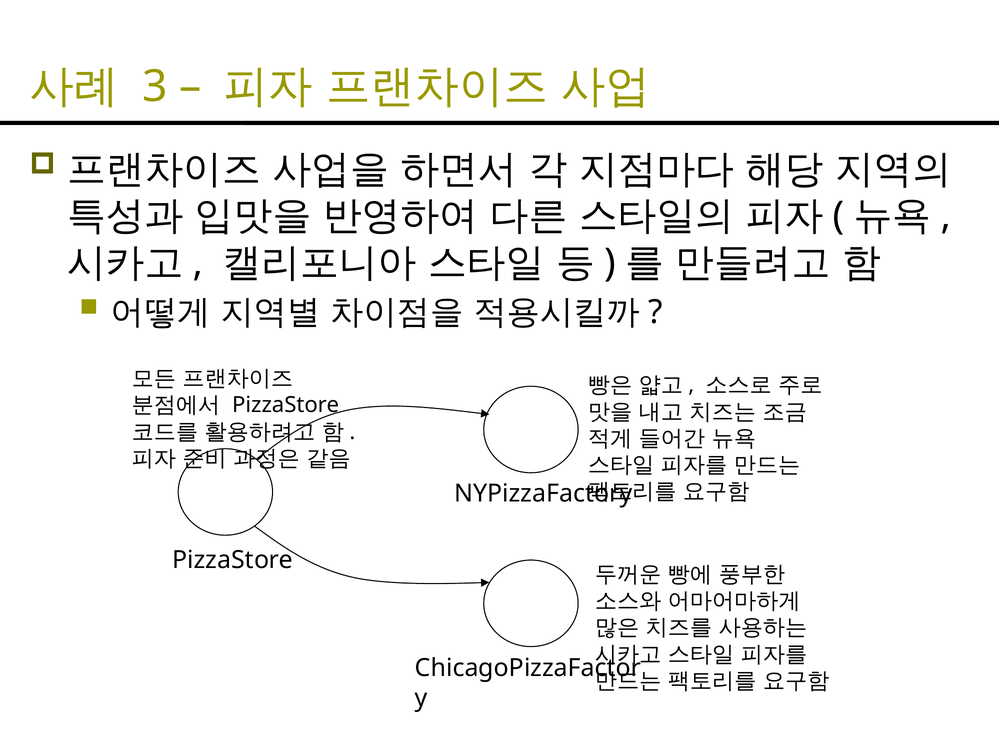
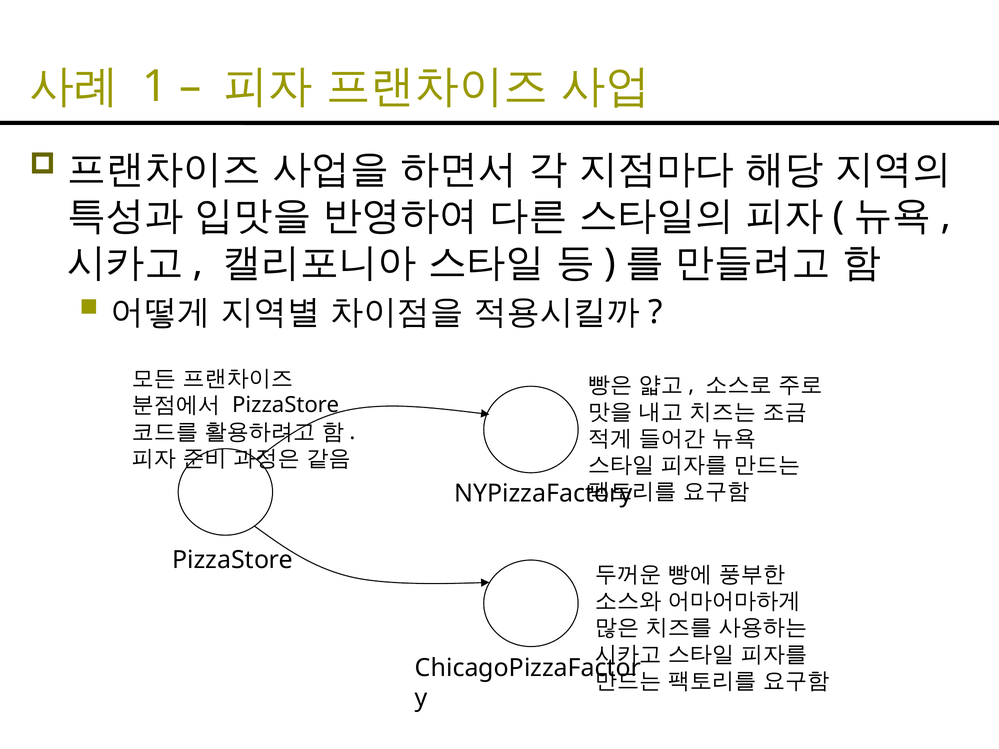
3: 3 -> 1 (155, 86)
